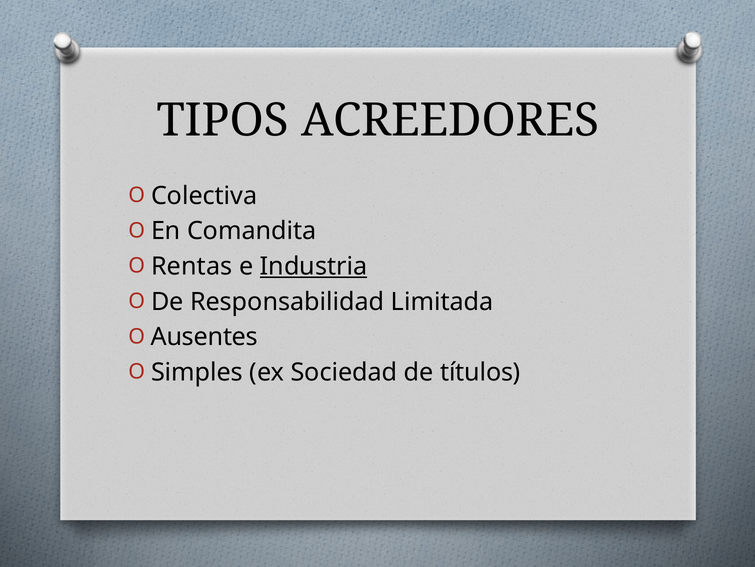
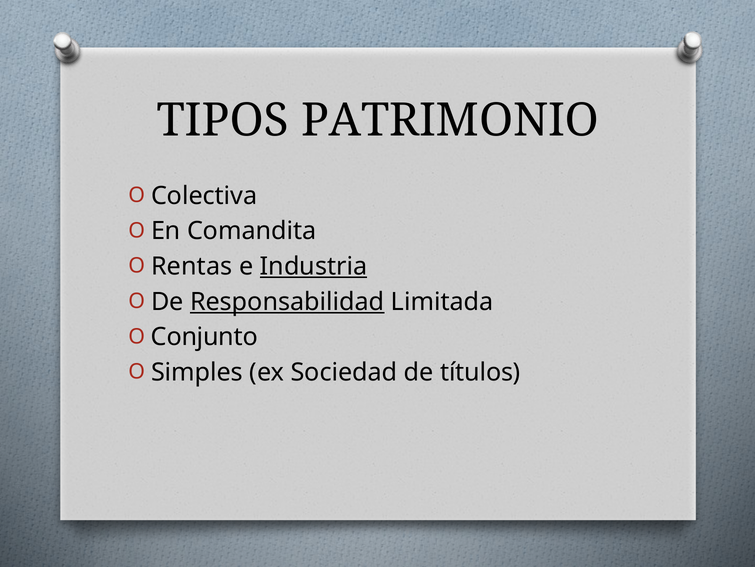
ACREEDORES: ACREEDORES -> PATRIMONIO (450, 120)
Responsabilidad underline: none -> present (287, 301)
Ausentes: Ausentes -> Conjunto (204, 337)
